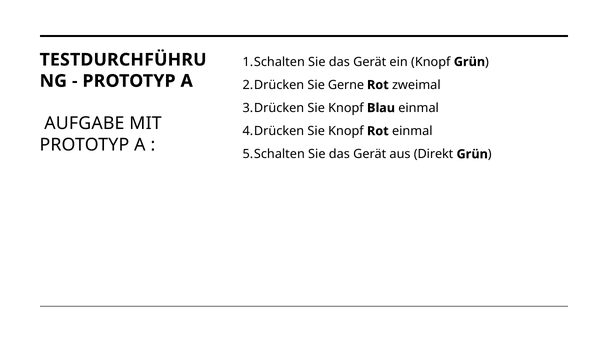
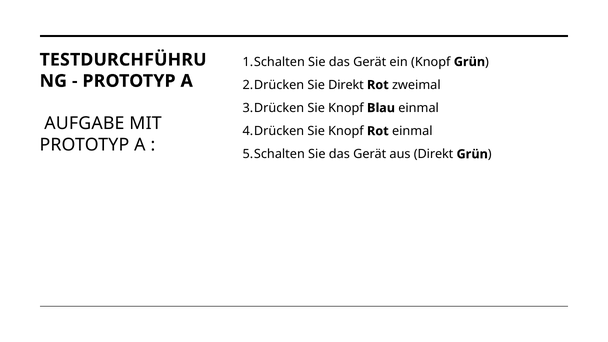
Sie Gerne: Gerne -> Direkt (346, 85)
